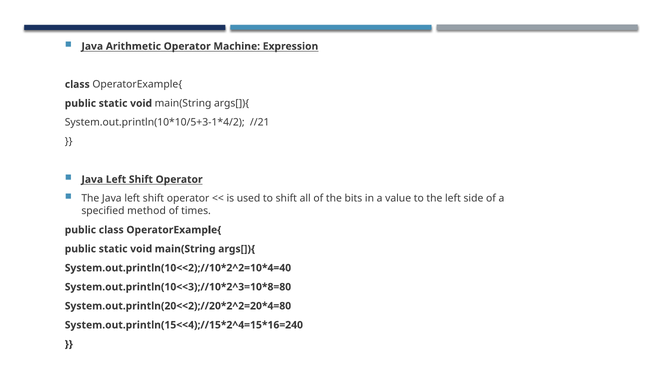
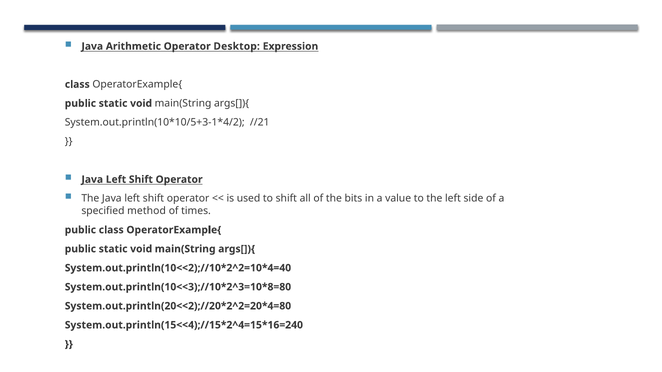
Machine: Machine -> Desktop (237, 46)
